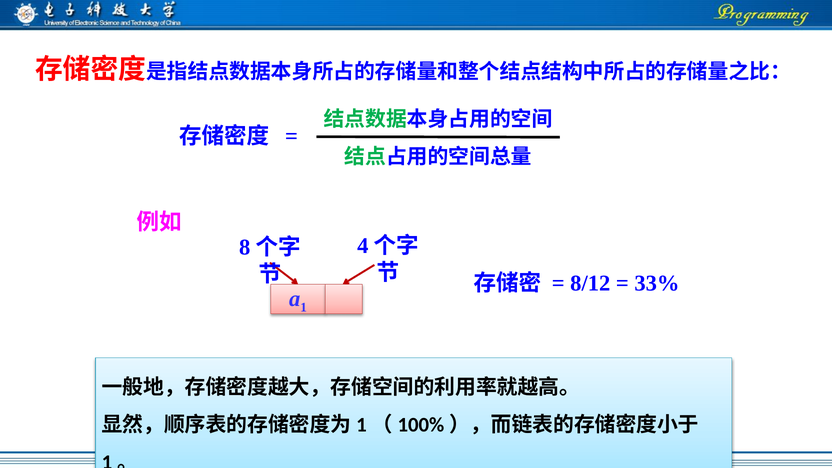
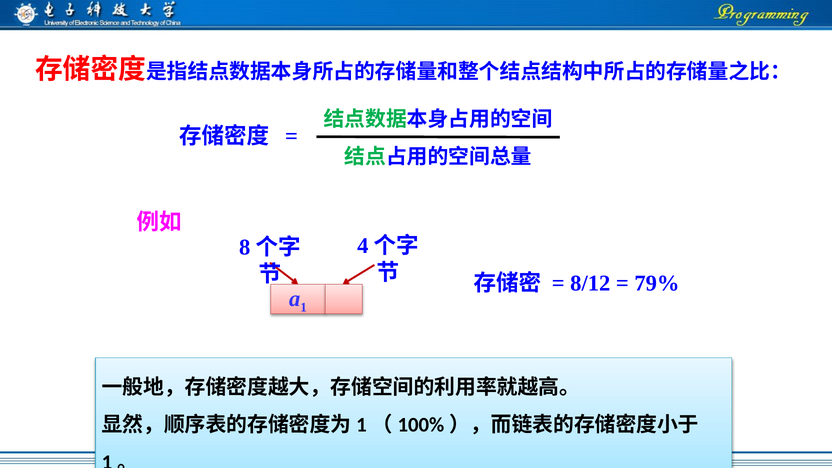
33%: 33% -> 79% (657, 283)
